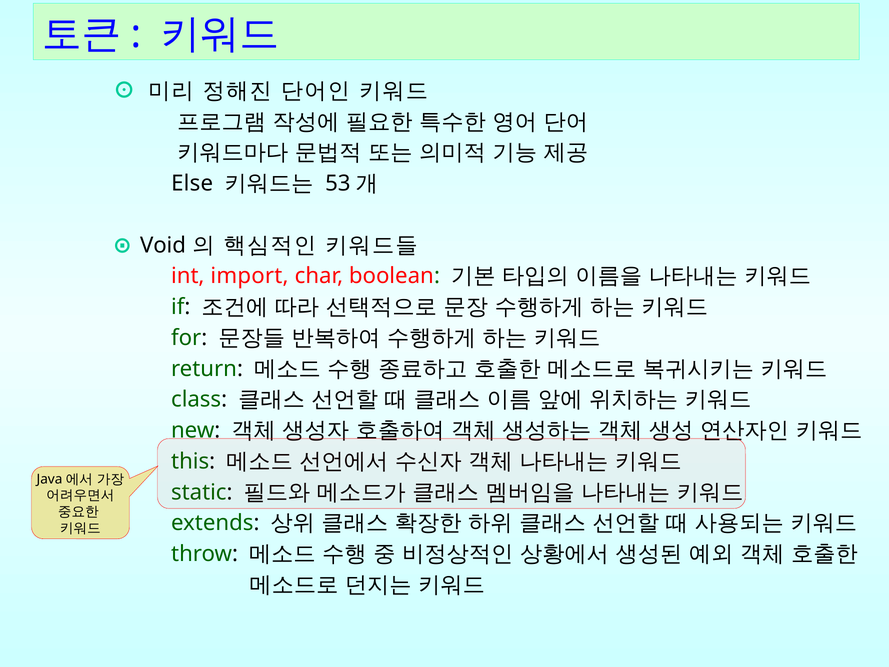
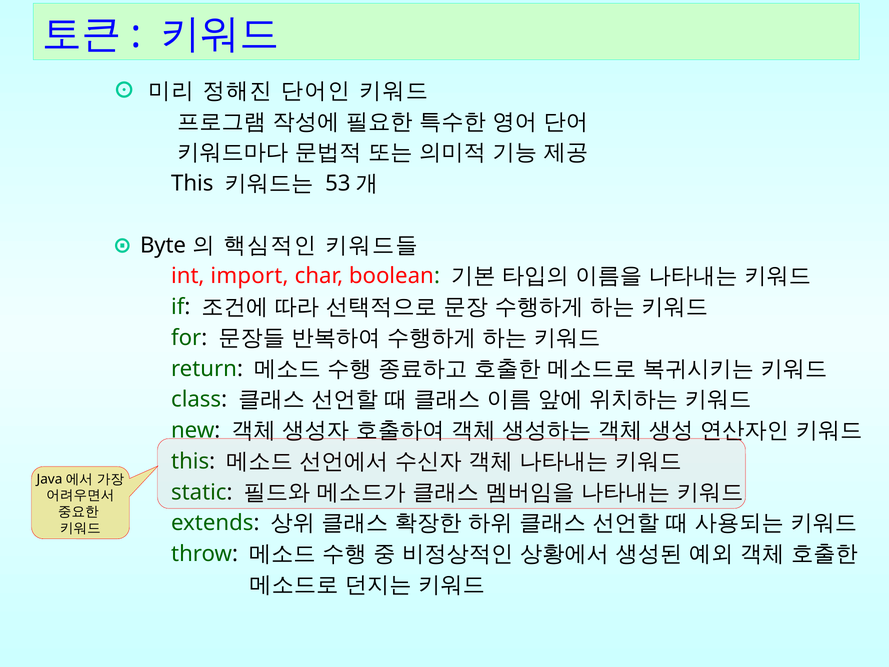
Else: Else -> This (192, 183)
Void: Void -> Byte (163, 245)
